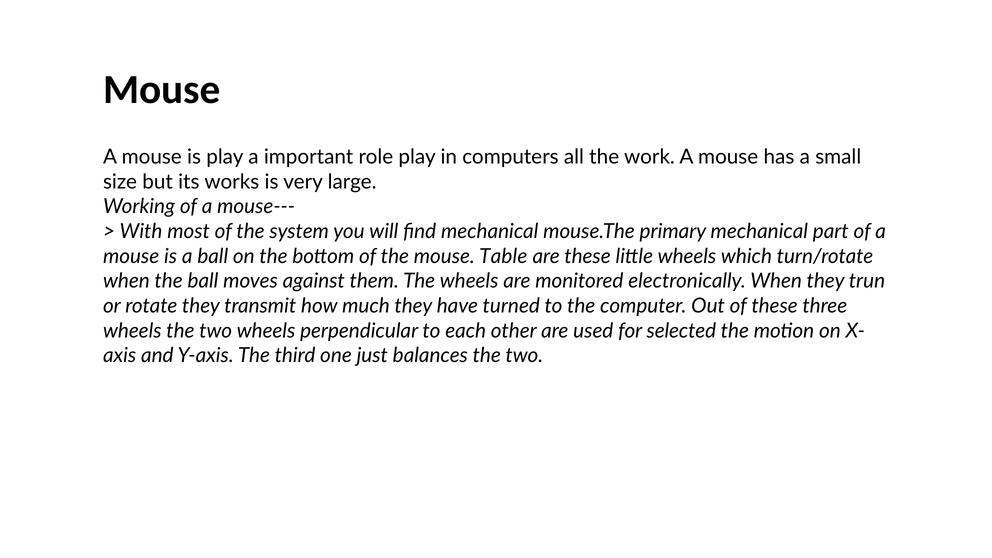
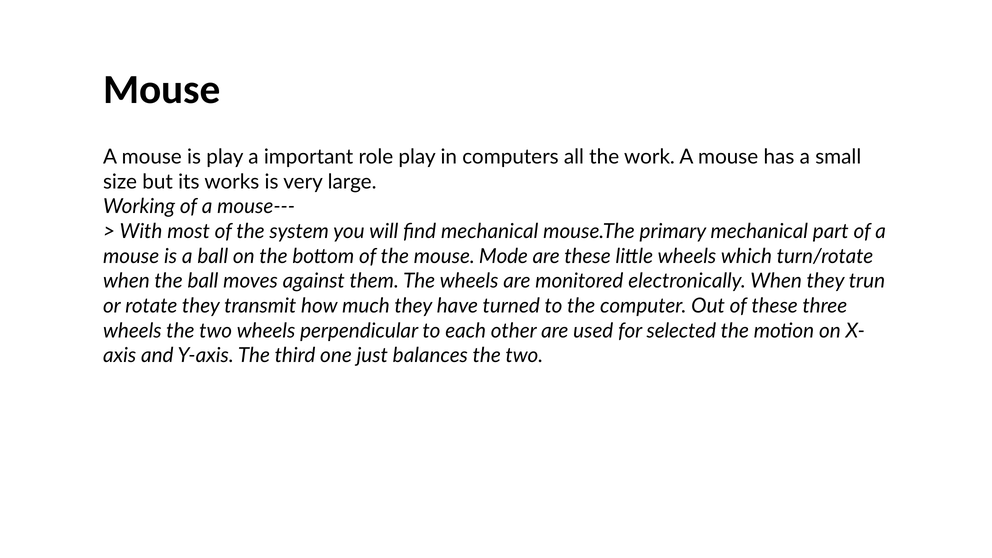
Table: Table -> Mode (503, 256)
